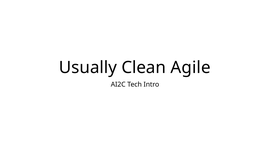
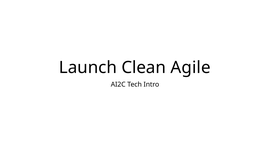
Usually: Usually -> Launch (88, 67)
